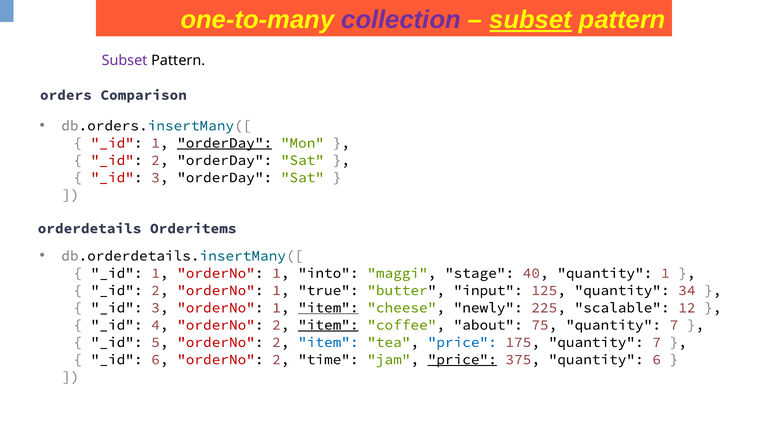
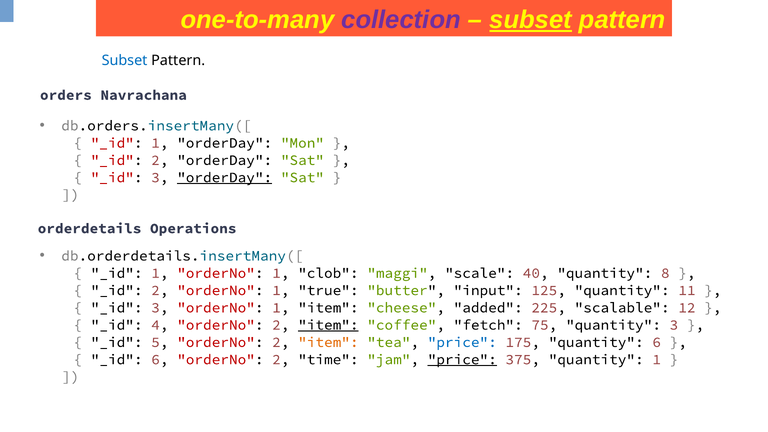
Subset colour: purple -> blue (125, 60)
Comparison: Comparison -> Navrachana (144, 95)
orderDay underline: present -> none (225, 143)
orderDay underline: none -> present (225, 177)
Orderitems: Orderitems -> Operations (193, 228)
into: into -> clob (328, 273)
stage: stage -> scale (480, 273)
quantity 1: 1 -> 8 (665, 273)
34: 34 -> 11 (687, 290)
item underline: present -> none (328, 308)
newly: newly -> added (488, 308)
about: about -> fetch (488, 325)
75 quantity 7: 7 -> 3 (674, 325)
item colour: blue -> orange (328, 342)
175 quantity 7: 7 -> 6 (657, 342)
quantity 6: 6 -> 1 (657, 359)
